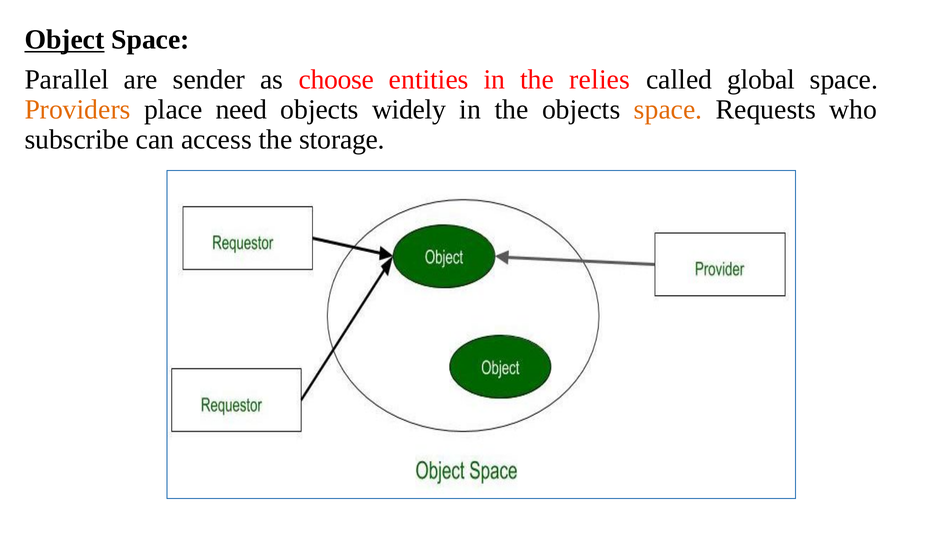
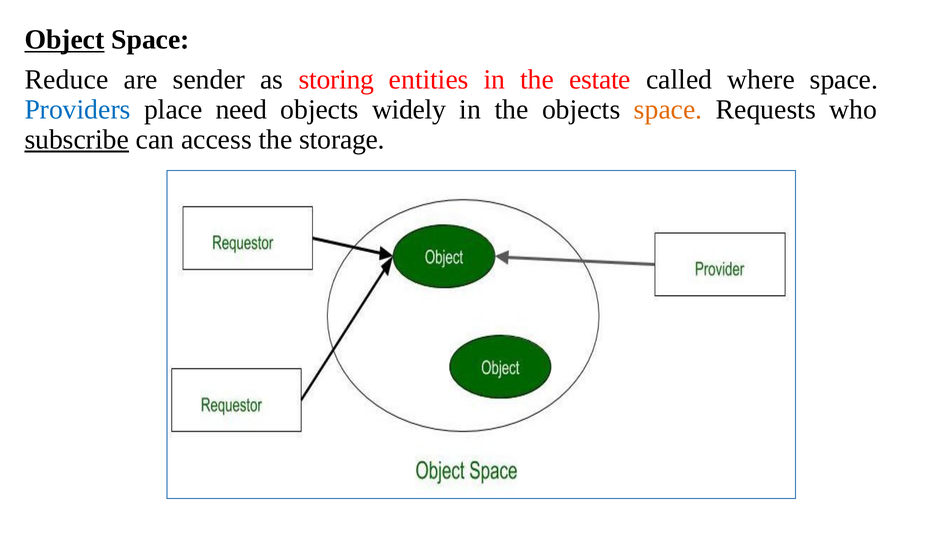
Parallel: Parallel -> Reduce (67, 80)
choose: choose -> storing (336, 80)
relies: relies -> estate (600, 80)
global: global -> where (761, 80)
Providers colour: orange -> blue (78, 110)
subscribe underline: none -> present (77, 139)
